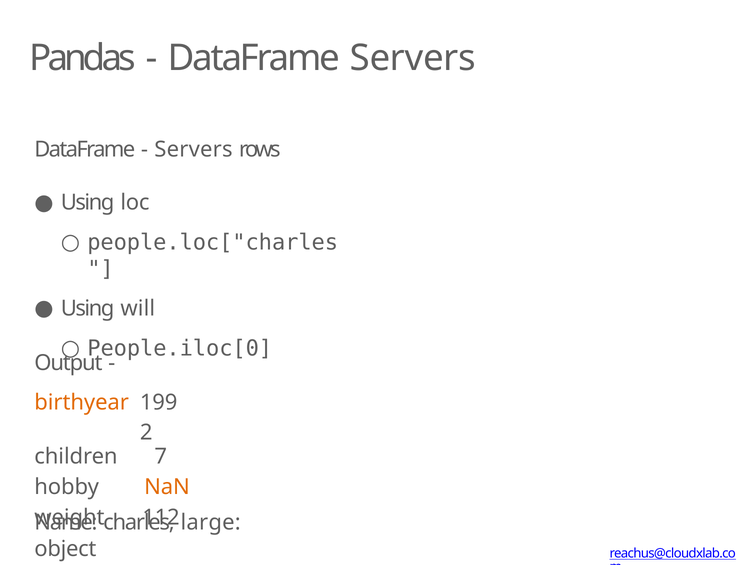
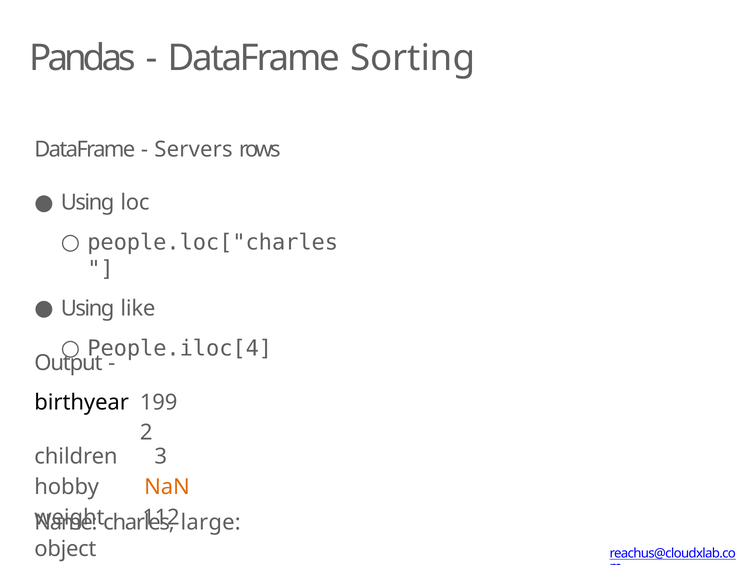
DataFrame Servers: Servers -> Sorting (413, 58)
will: will -> like (138, 308)
People.iloc[0: People.iloc[0 -> People.iloc[4 (180, 348)
birthyear colour: orange -> black (82, 402)
7: 7 -> 3 (161, 456)
